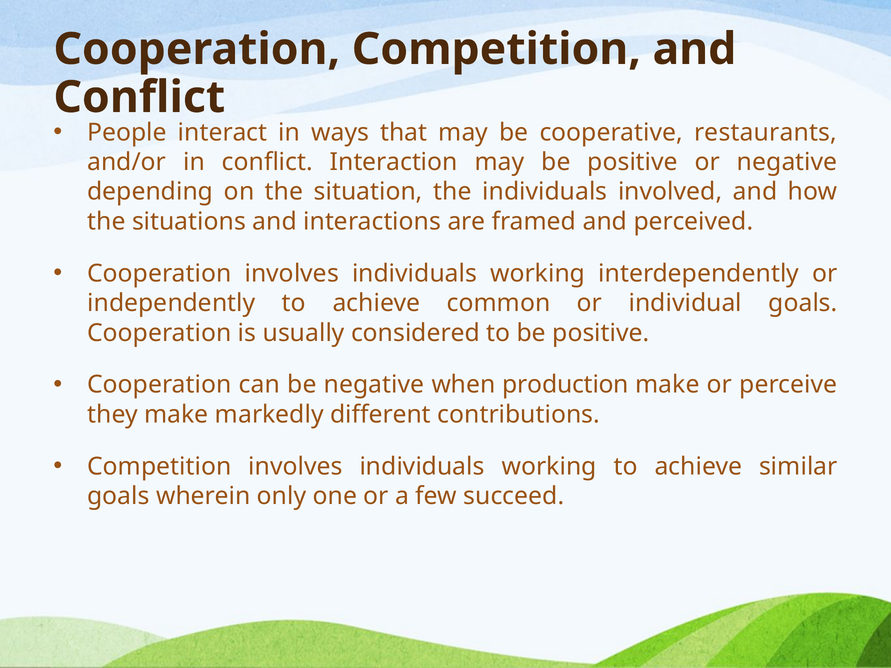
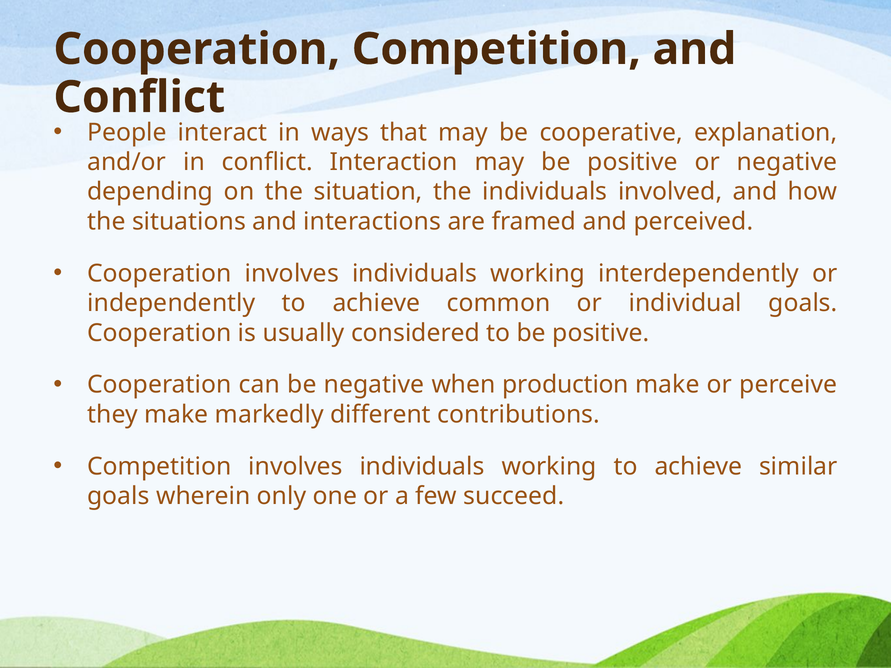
restaurants: restaurants -> explanation (766, 132)
